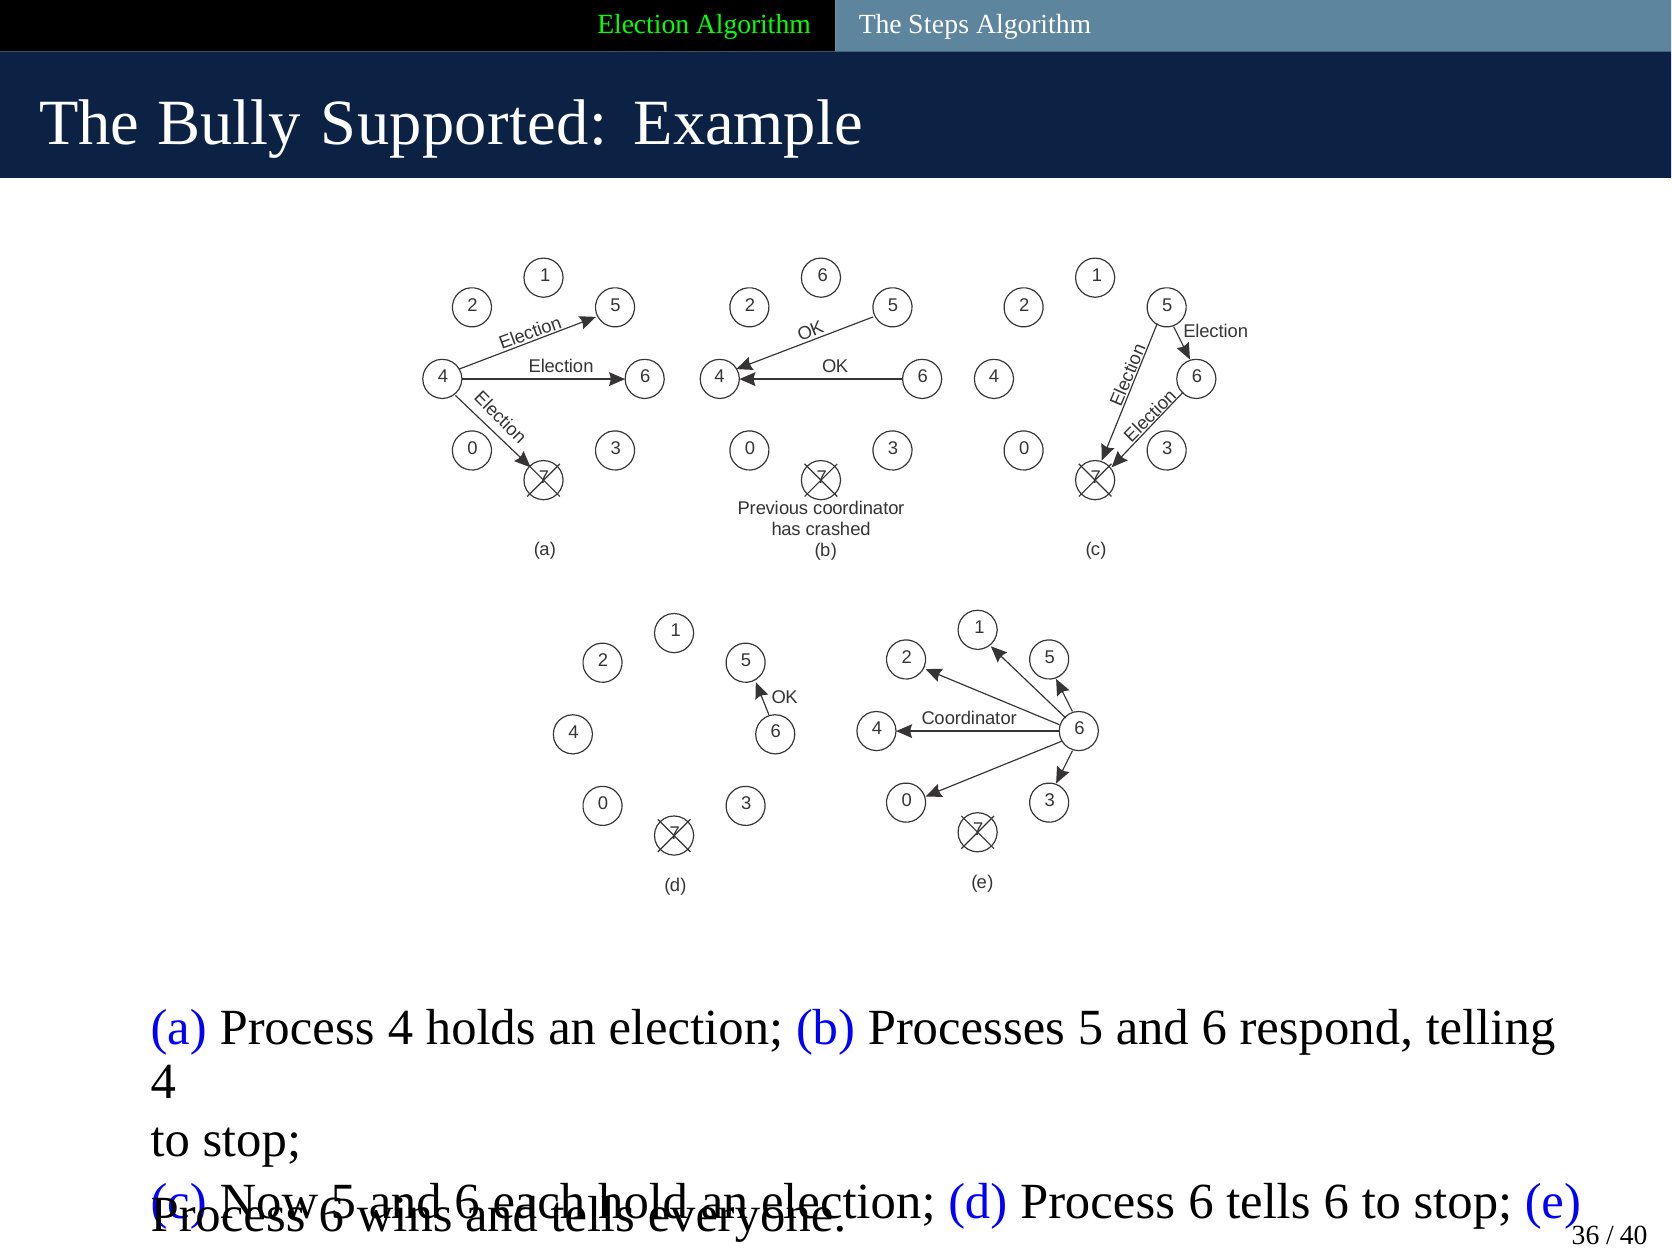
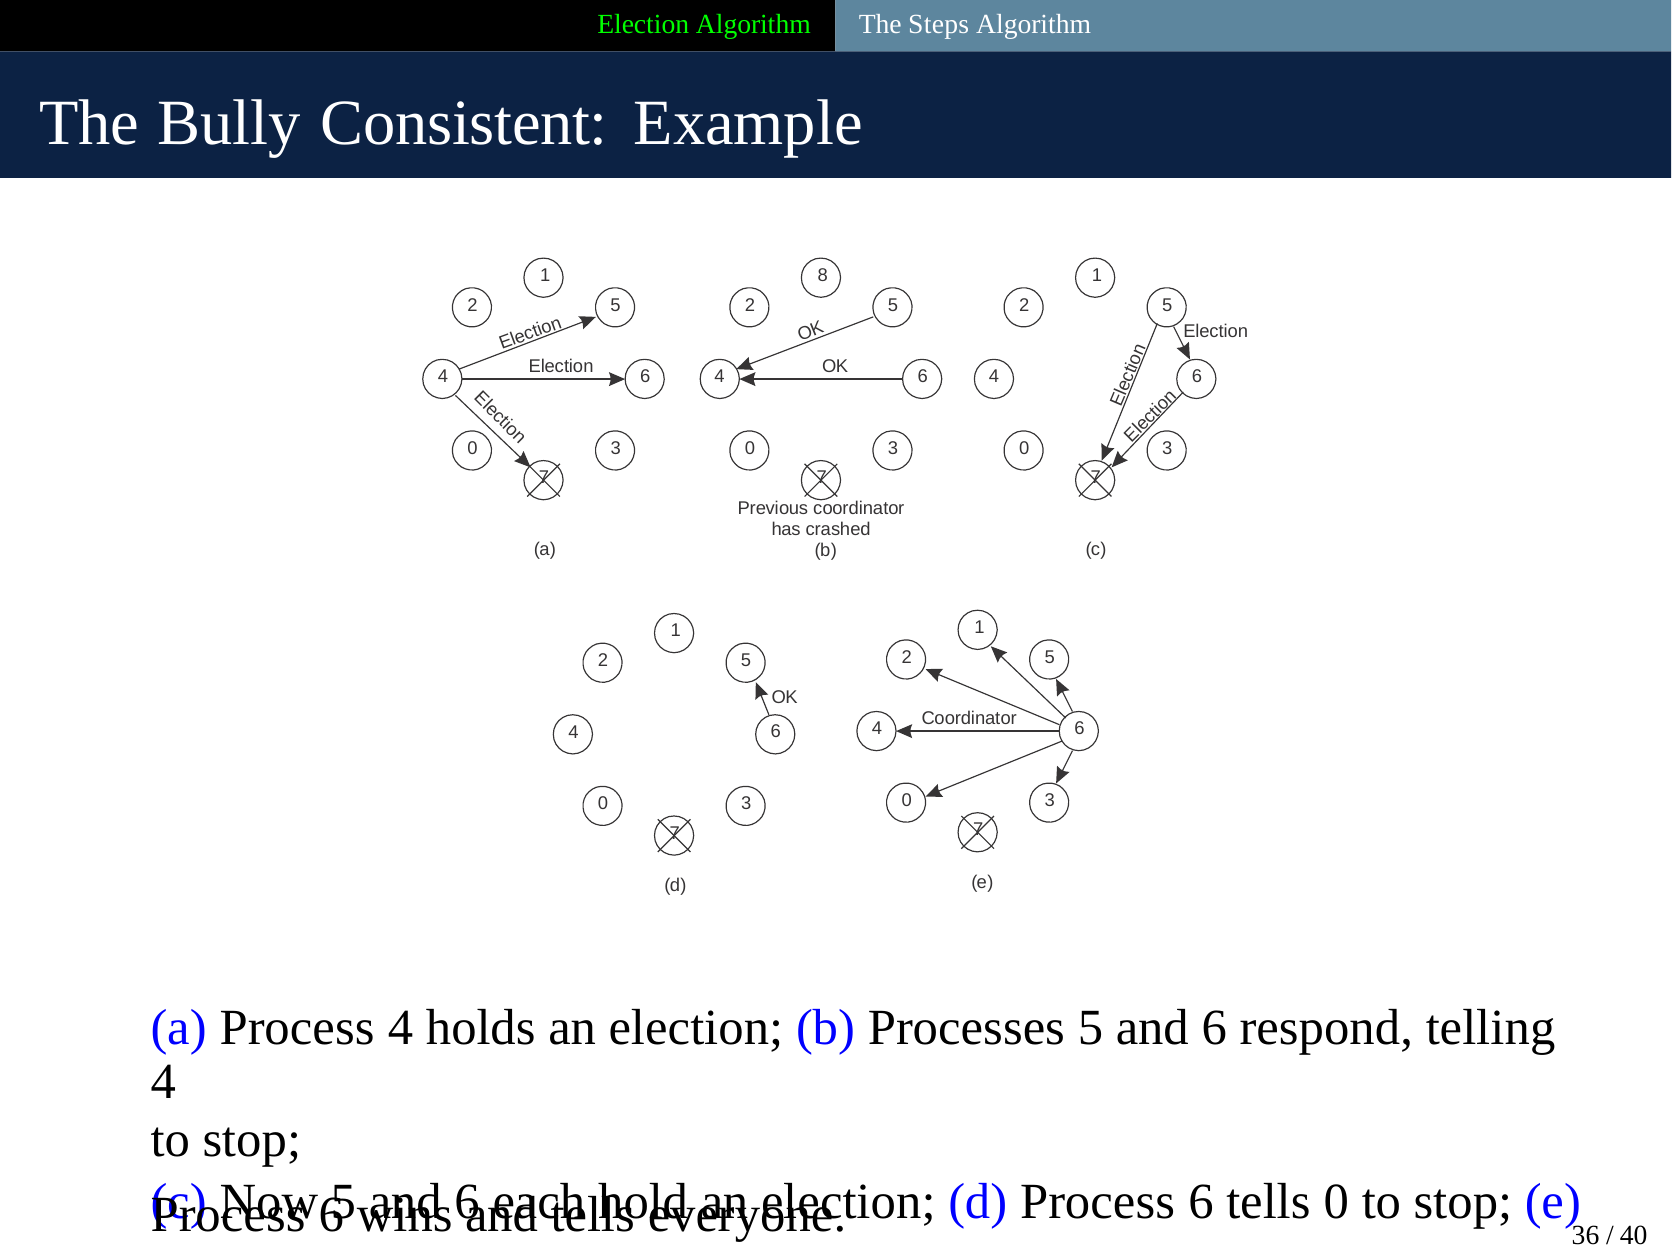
Supported: Supported -> Consistent (464, 123)
1 6: 6 -> 8 (823, 275)
tells 6: 6 -> 0 (1336, 1201)
